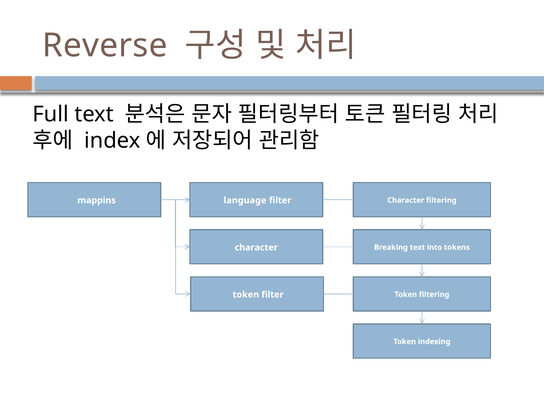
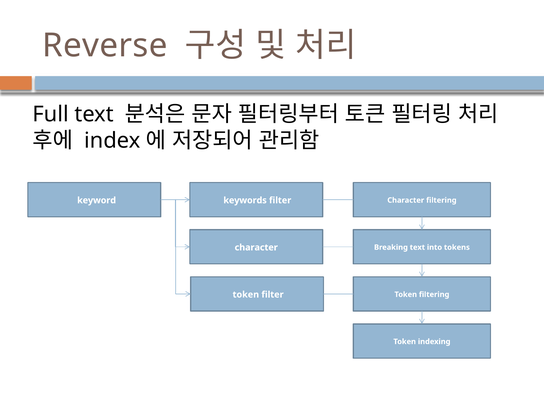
mappins: mappins -> keyword (97, 200)
language: language -> keywords (245, 200)
